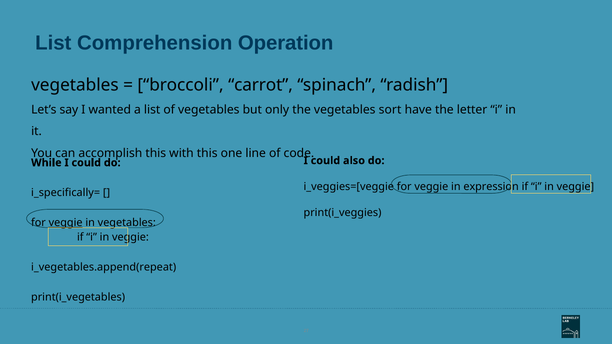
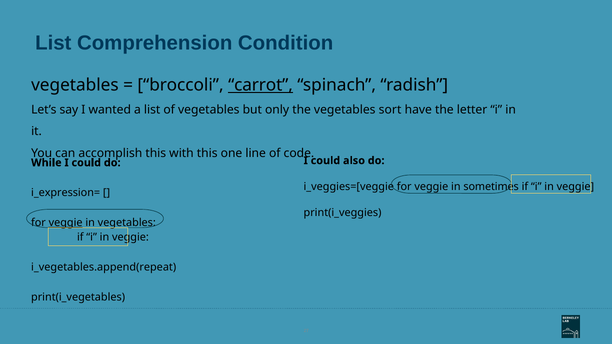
Operation: Operation -> Condition (286, 43)
carrot underline: none -> present (261, 85)
expression: expression -> sometimes (491, 187)
i_specifically=: i_specifically= -> i_expression= (66, 193)
